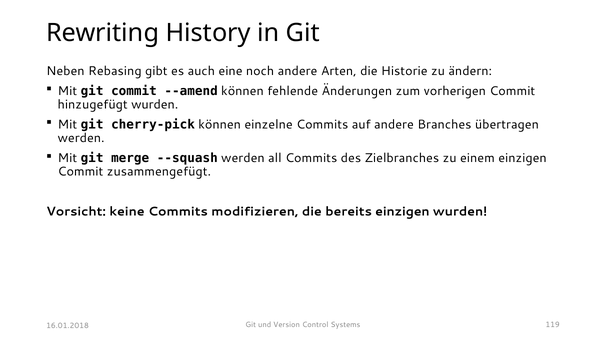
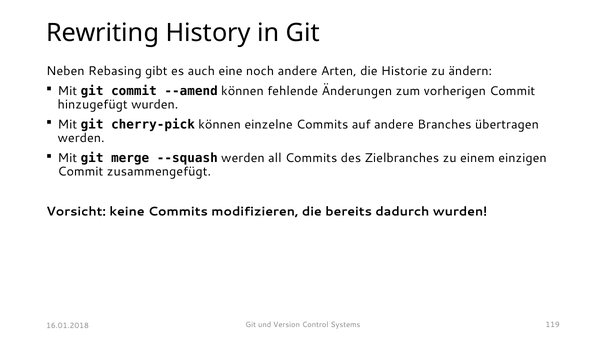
bereits einzigen: einzigen -> dadurch (402, 212)
